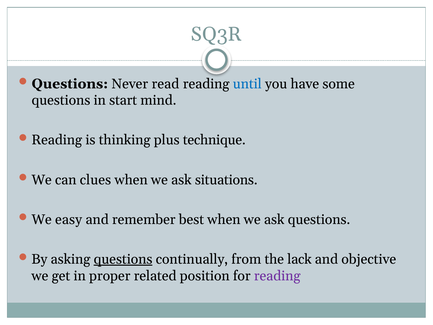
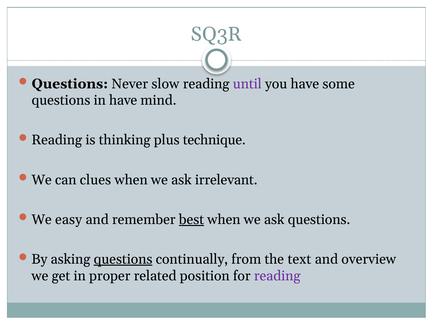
read: read -> slow (165, 84)
until colour: blue -> purple (247, 84)
in start: start -> have (123, 100)
situations: situations -> irrelevant (226, 180)
best underline: none -> present (191, 219)
lack: lack -> text (299, 259)
objective: objective -> overview (369, 259)
